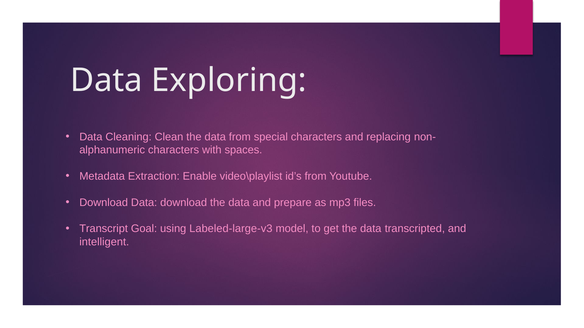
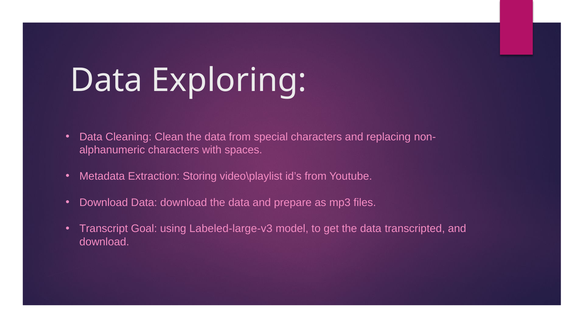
Enable: Enable -> Storing (200, 176)
intelligent: intelligent -> download (104, 242)
